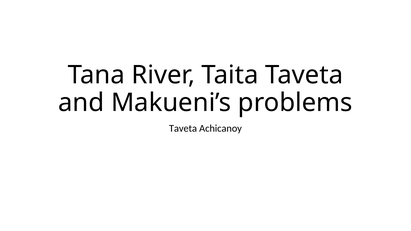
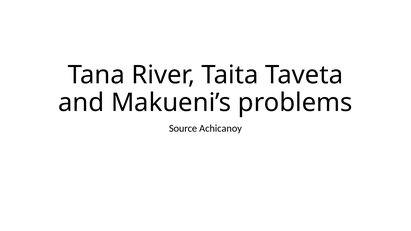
Taveta: Taveta -> Source (183, 128)
